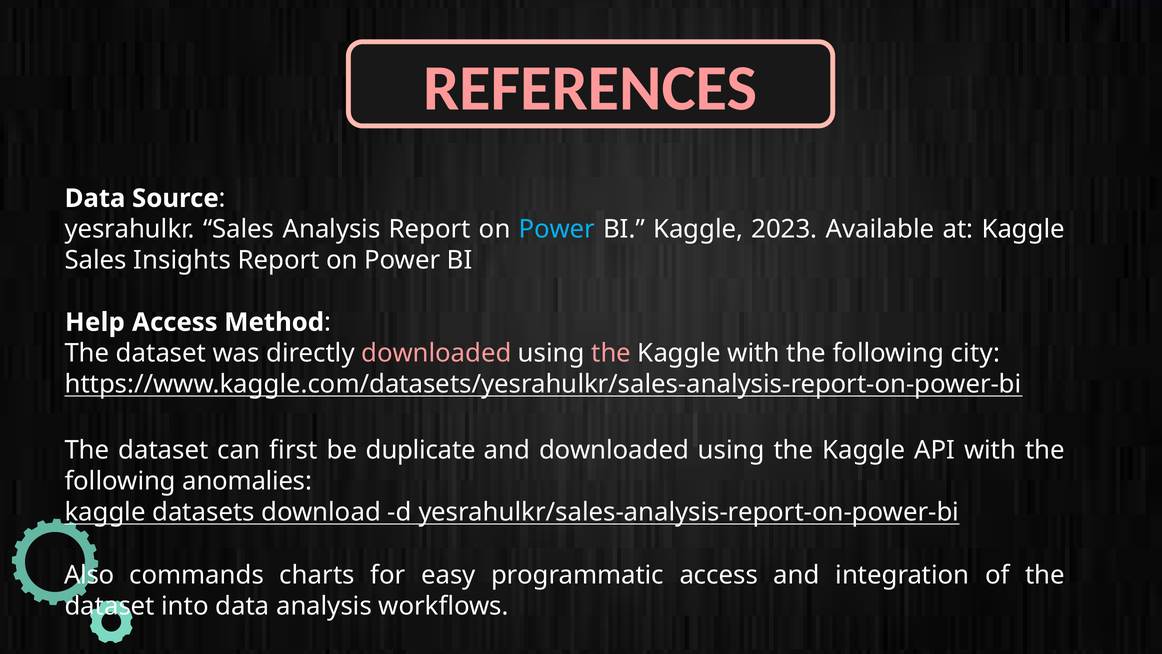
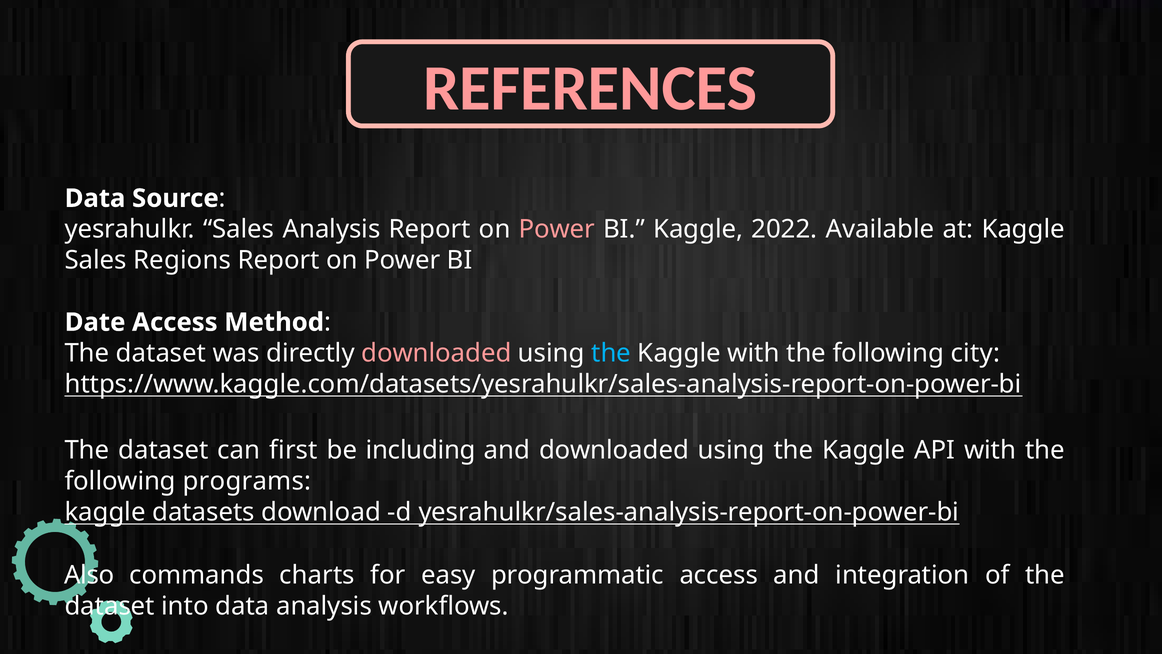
Power colour: light blue -> pink (557, 229)
2023: 2023 -> 2022 (784, 229)
Insights: Insights -> Regions (182, 260)
Help: Help -> Date (95, 322)
the colour: pink -> light blue (611, 353)
duplicate: duplicate -> including (421, 450)
anomalies: anomalies -> programs (247, 481)
